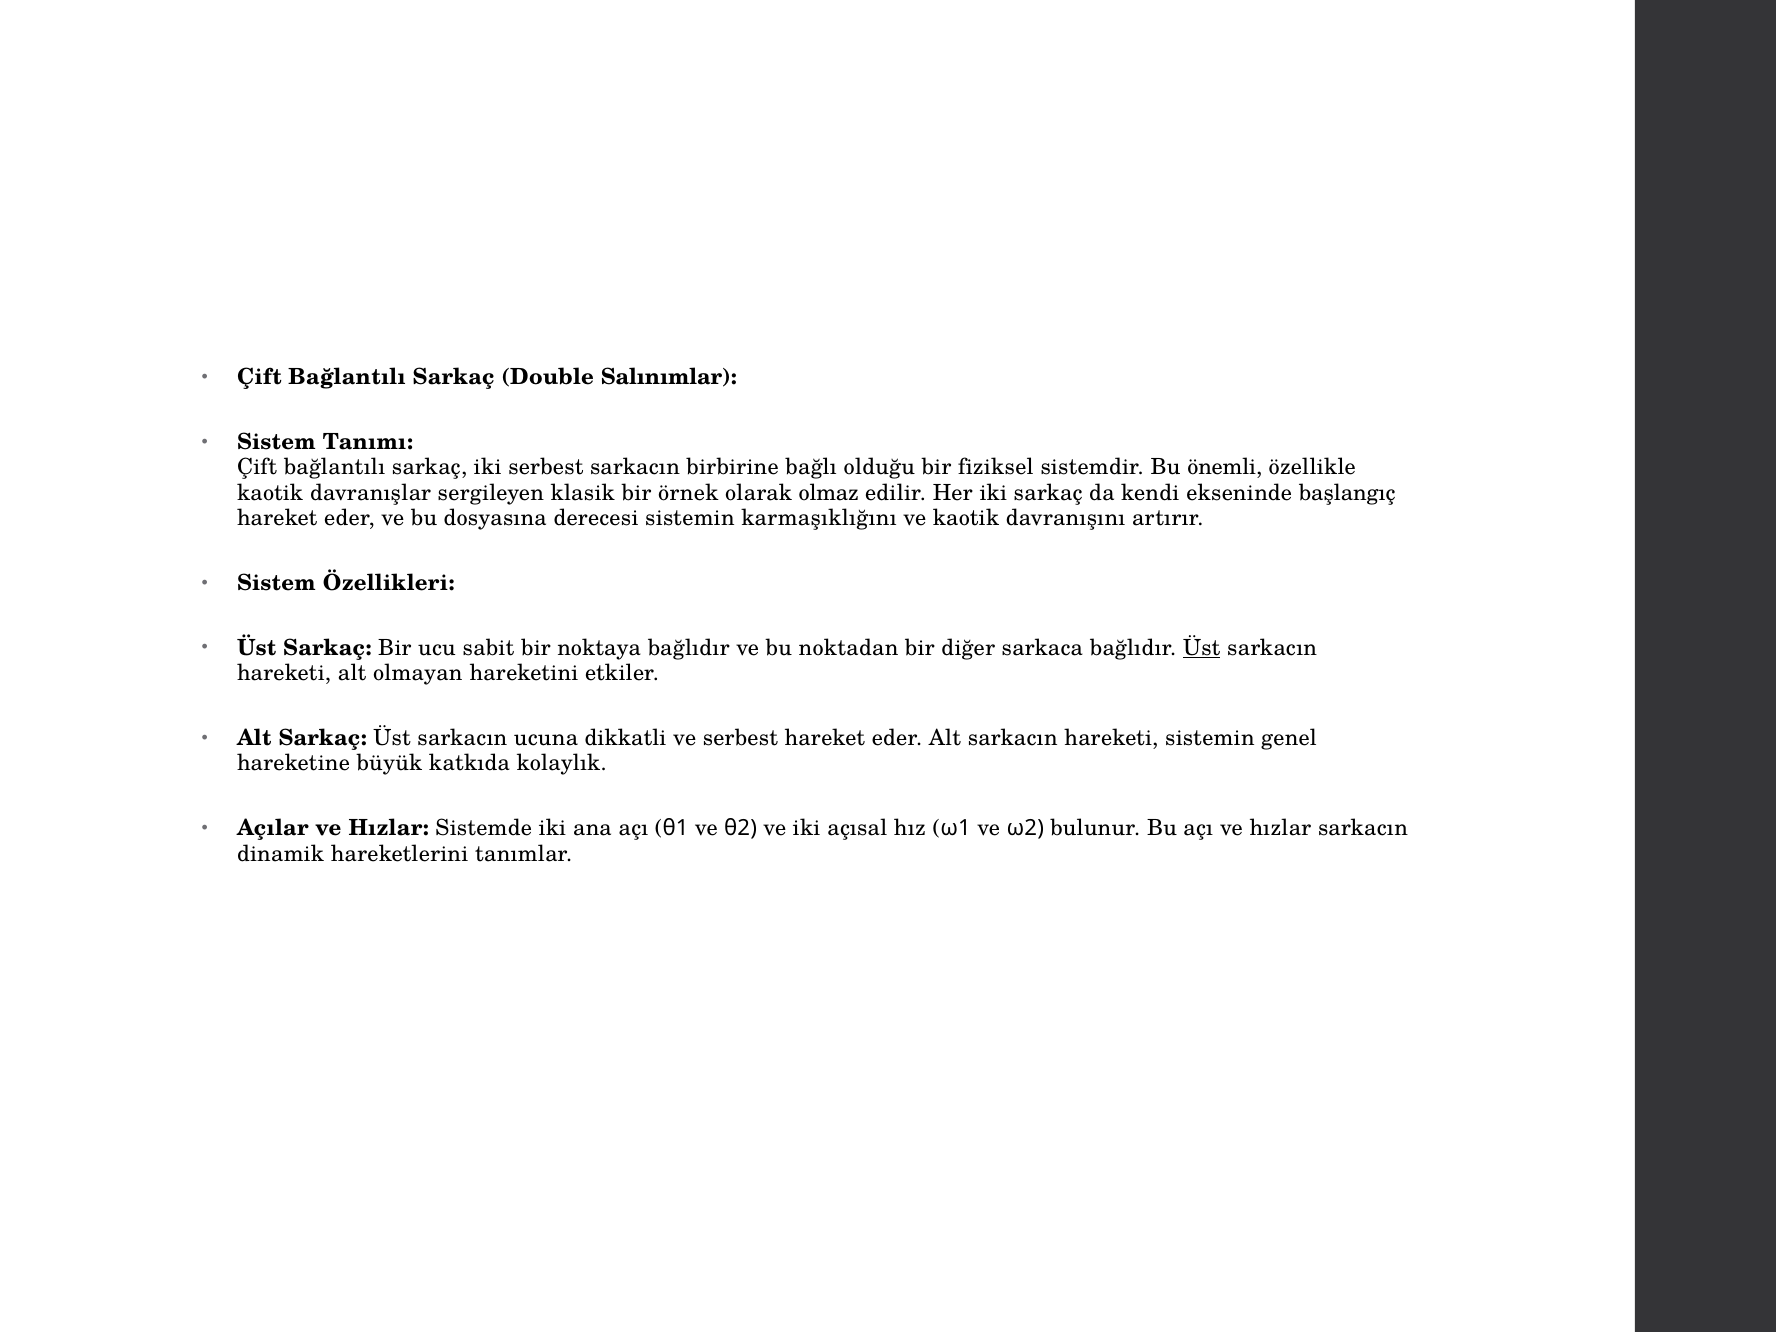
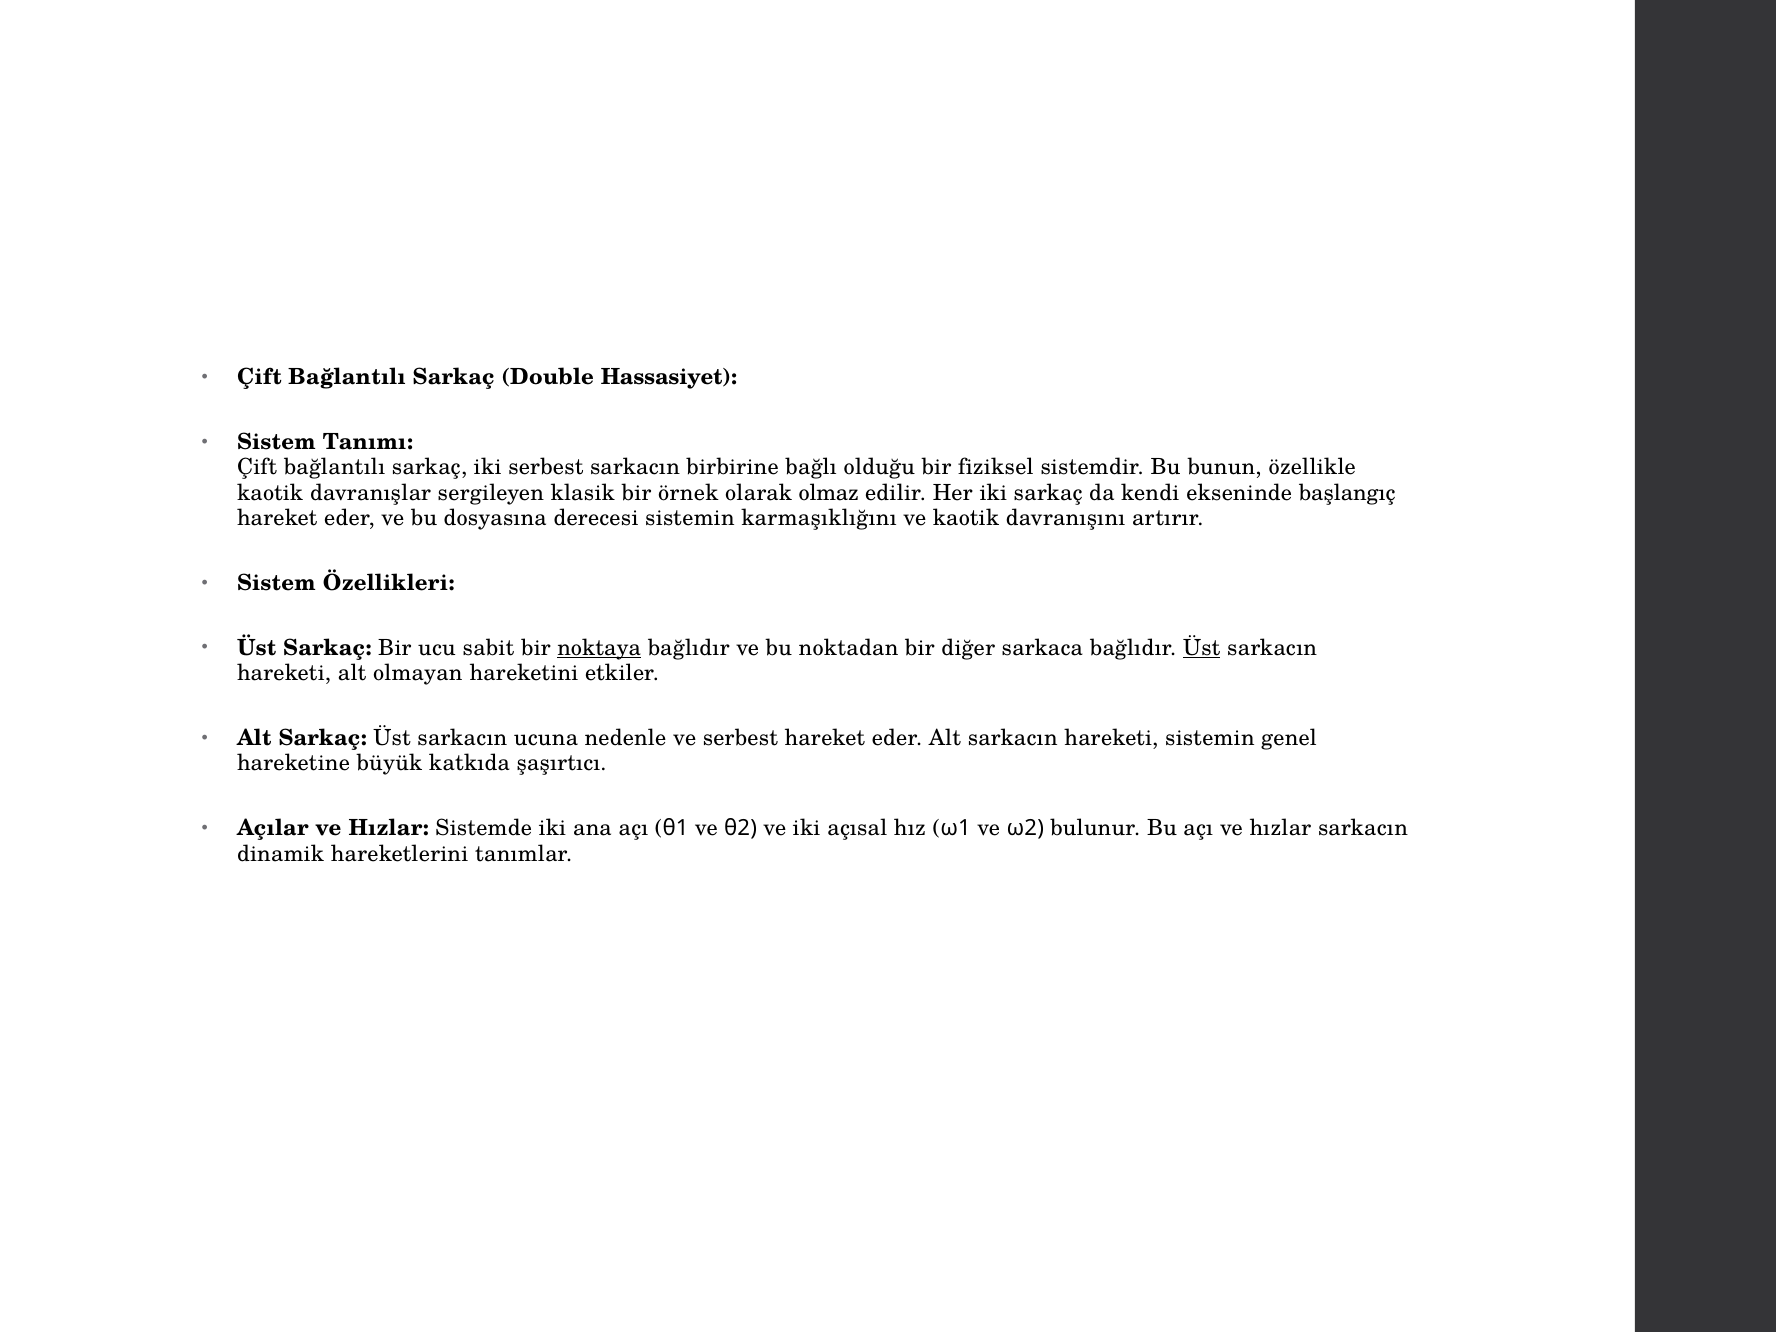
Salınımlar: Salınımlar -> Hassasiyet (669, 377)
önemli: önemli -> bunun (1225, 467)
noktaya underline: none -> present (599, 648)
dikkatli: dikkatli -> nedenle (625, 738)
kolaylık: kolaylık -> şaşırtıcı (562, 763)
